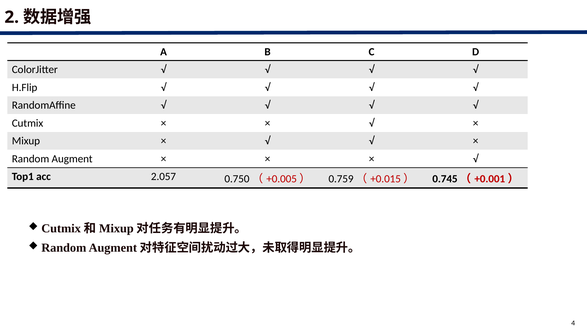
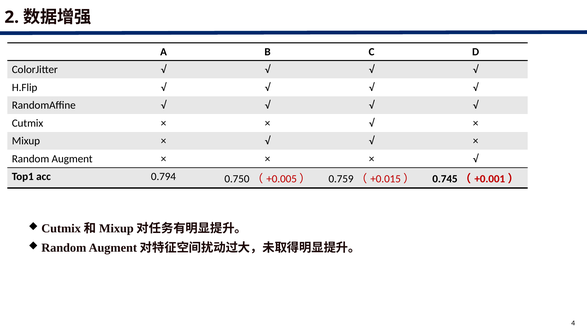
2.057: 2.057 -> 0.794 (163, 177)
